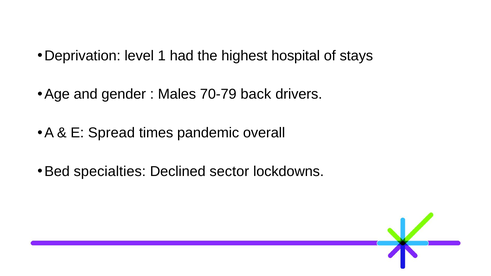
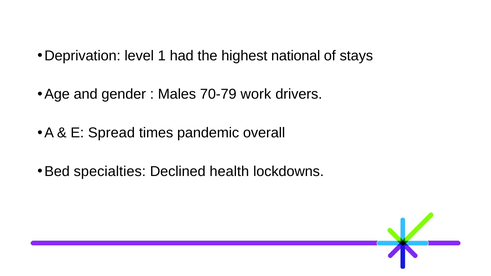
hospital: hospital -> national (296, 56)
back: back -> work (256, 94)
sector: sector -> health (229, 172)
